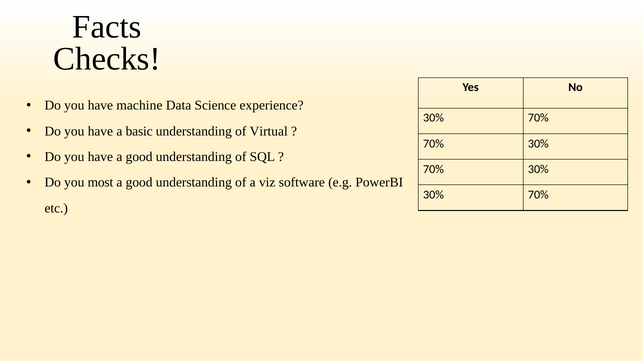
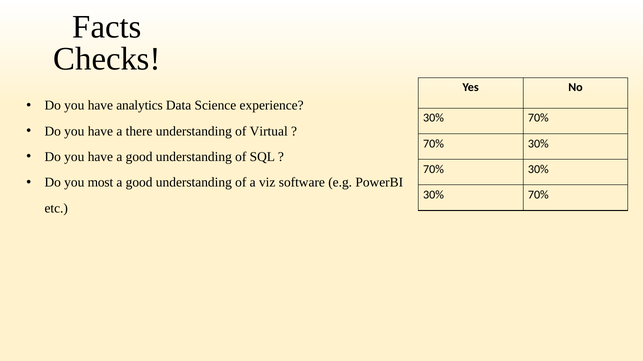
machine: machine -> analytics (140, 106)
basic: basic -> there (139, 131)
